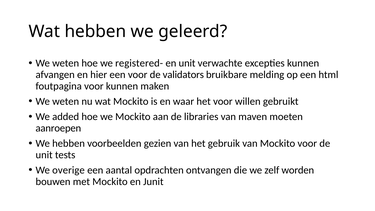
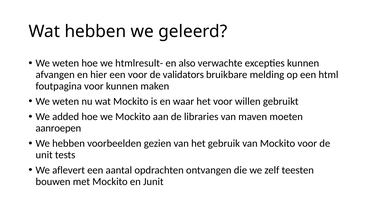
registered-: registered- -> htmlresult- (139, 63)
en unit: unit -> also (187, 63)
overige: overige -> aflevert (69, 170)
worden: worden -> teesten (298, 170)
